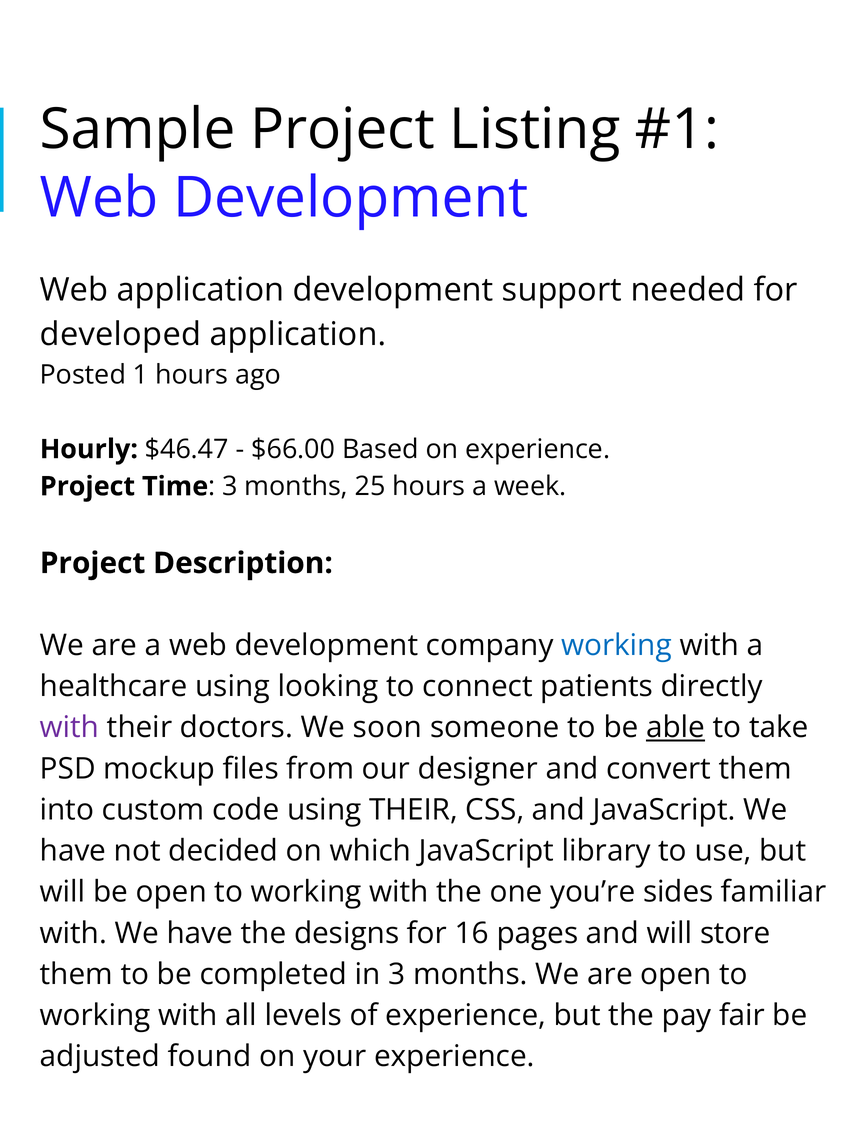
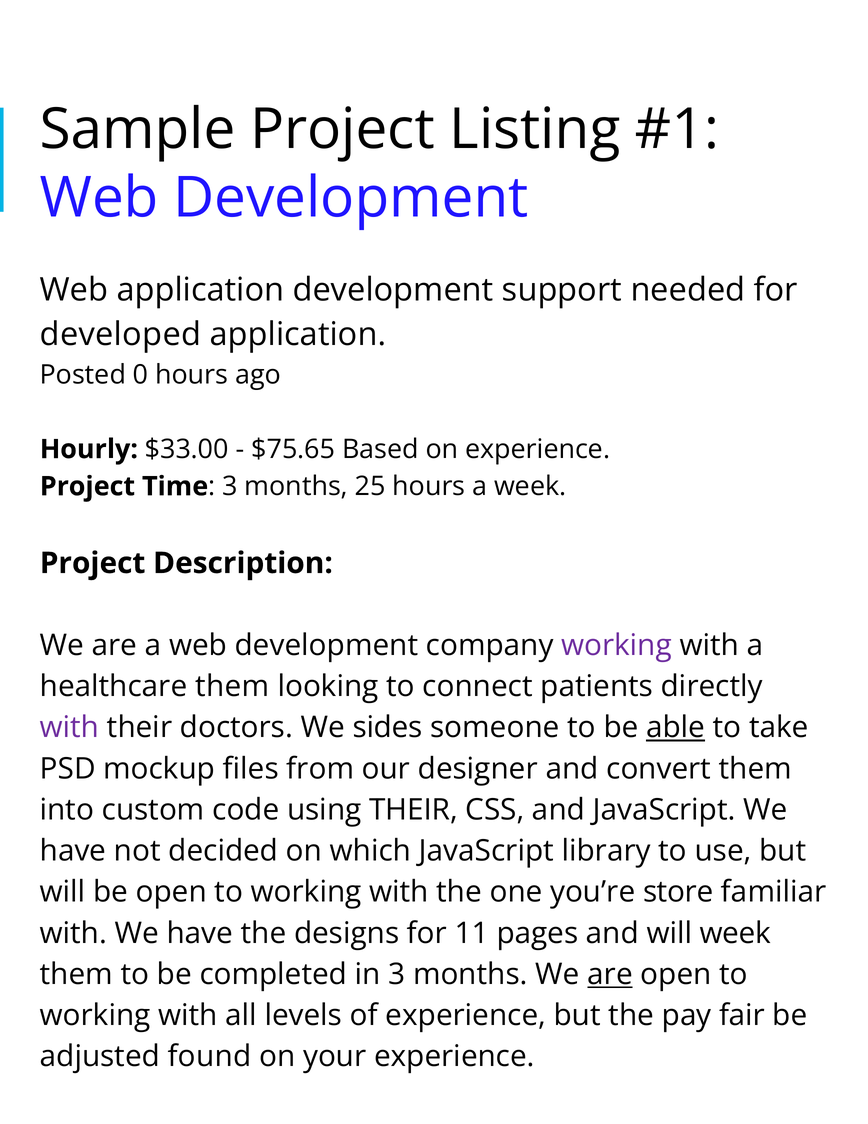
1: 1 -> 0 (141, 375)
$46.47: $46.47 -> $33.00 (187, 449)
$66.00: $66.00 -> $75.65 (293, 449)
working colour: blue -> purple (617, 645)
healthcare using: using -> them (232, 686)
soon: soon -> sides (388, 727)
sides: sides -> store (678, 892)
16: 16 -> 11 (472, 933)
will store: store -> week (735, 933)
are underline: none -> present (610, 974)
